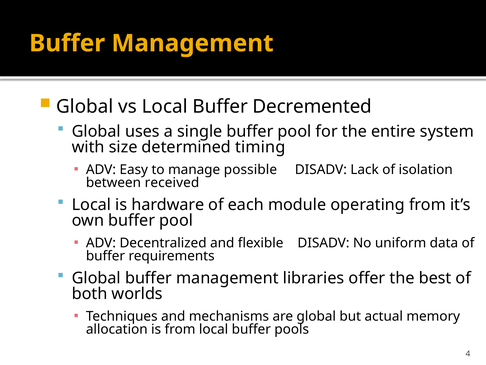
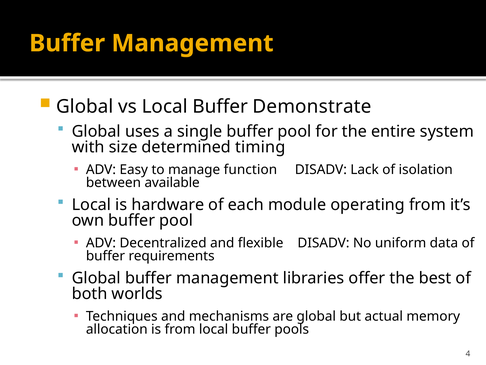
Decremented: Decremented -> Demonstrate (312, 106)
possible: possible -> function (250, 169)
received: received -> available (172, 182)
